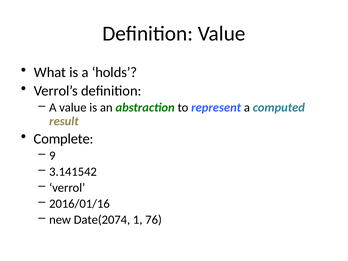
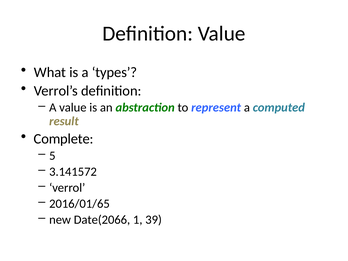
holds: holds -> types (115, 72)
9: 9 -> 5 (52, 156)
3.141542: 3.141542 -> 3.141572 (73, 172)
2016/01/16: 2016/01/16 -> 2016/01/65 (79, 204)
Date(2074: Date(2074 -> Date(2066 (102, 220)
76: 76 -> 39 (154, 220)
